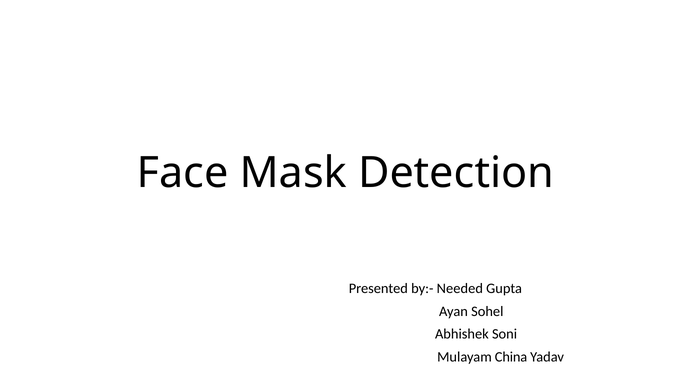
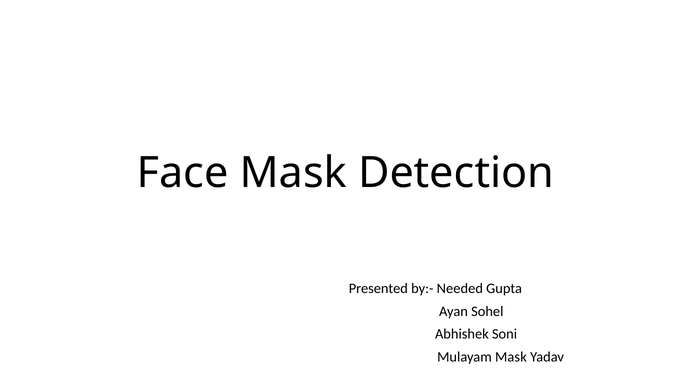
Mulayam China: China -> Mask (511, 357)
